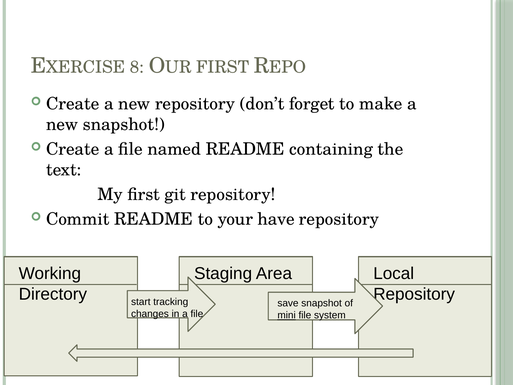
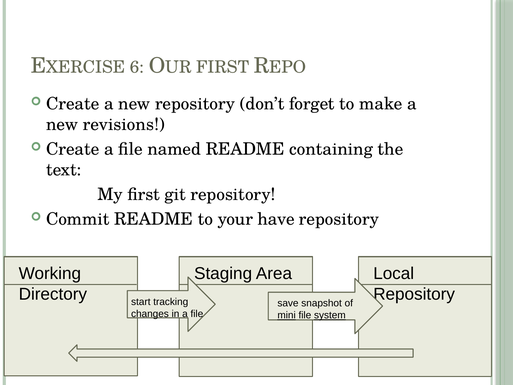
8: 8 -> 6 (137, 67)
new snapshot: snapshot -> revisions (124, 124)
system underline: none -> present (330, 315)
